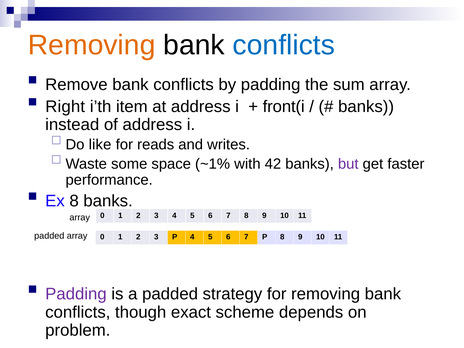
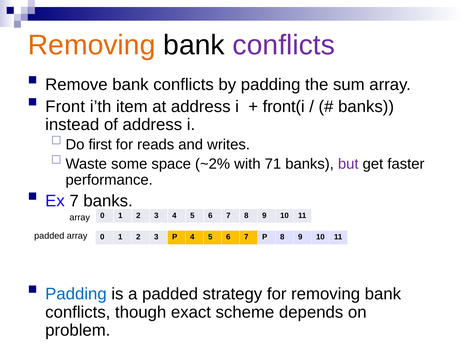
conflicts colour: blue -> purple (284, 45)
Right: Right -> Front (65, 107)
like: like -> first (100, 145)
~1%: ~1% -> ~2% (213, 164)
42: 42 -> 71 (273, 164)
Ex 8: 8 -> 7 (74, 201)
Padding colour: purple -> blue (76, 294)
